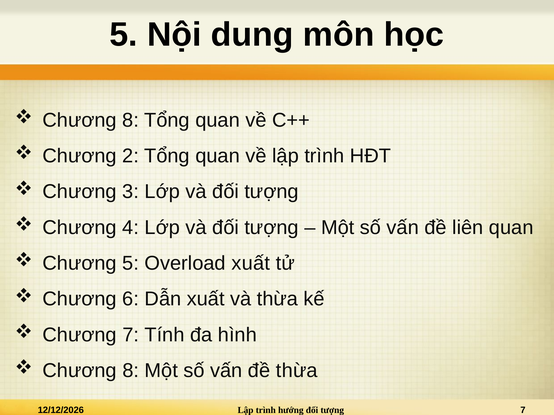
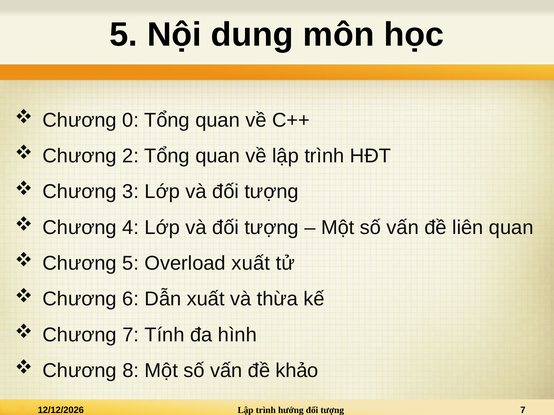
8: 8 -> 0 (131, 120)
đề thừa: thừa -> khảo (297, 371)
